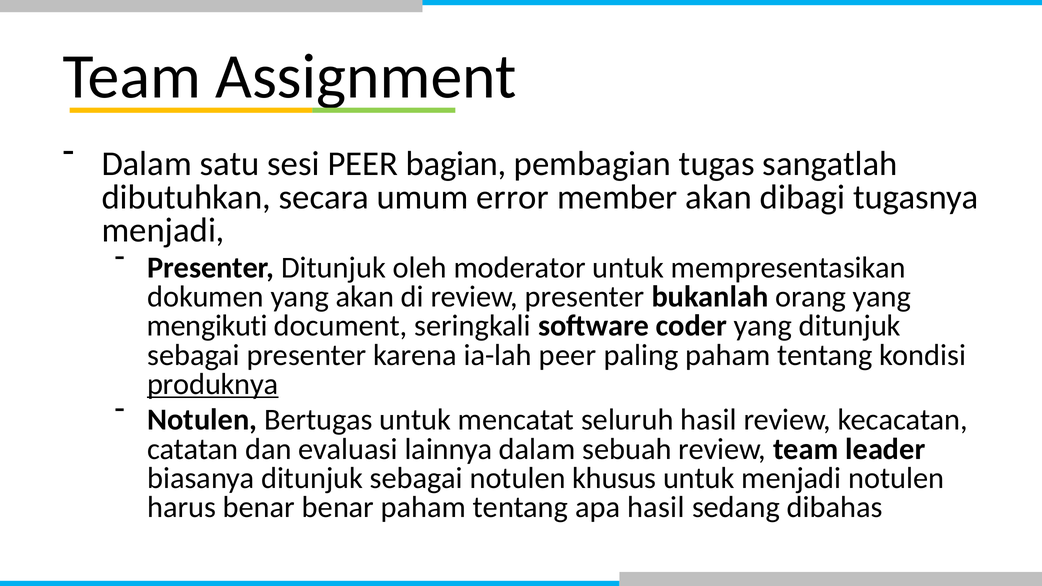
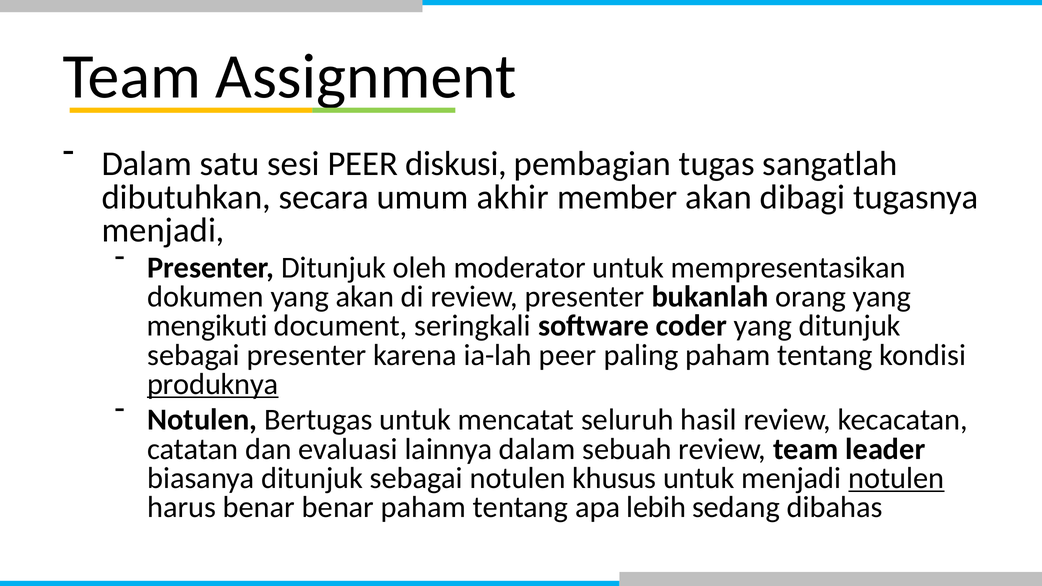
bagian: bagian -> diskusi (456, 164)
error: error -> akhir (513, 197)
notulen underline: none -> present (896, 478)
apa hasil: hasil -> lebih (656, 507)
